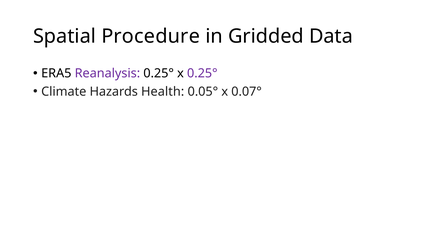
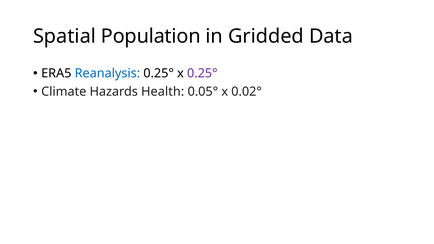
Procedure: Procedure -> Population (151, 36)
Reanalysis colour: purple -> blue (107, 73)
0.07°: 0.07° -> 0.02° (247, 92)
